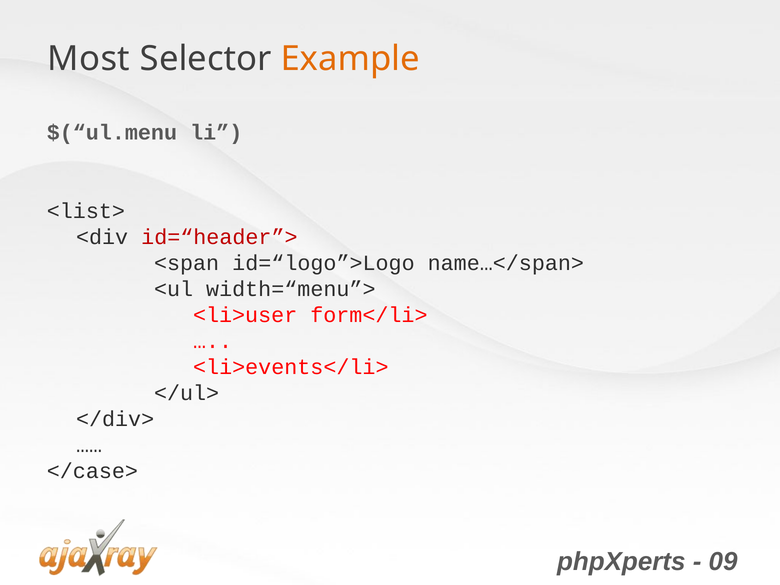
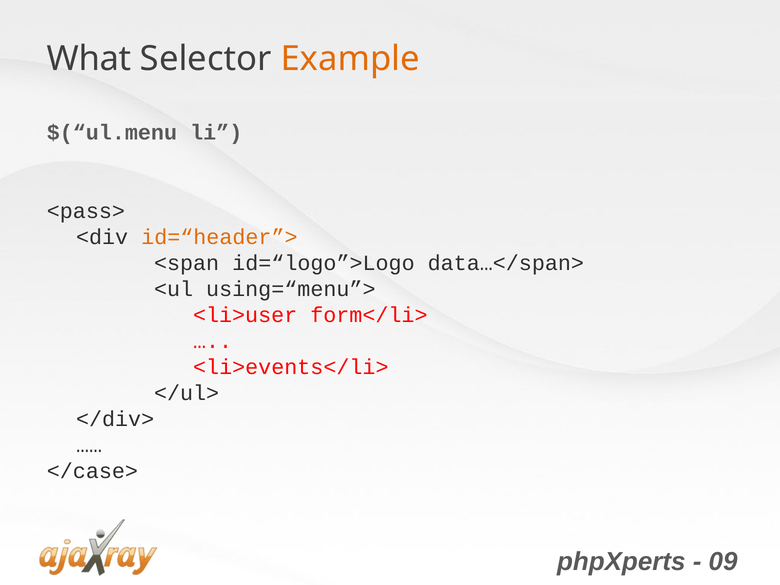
Most: Most -> What (89, 59)
<list>: <list> -> <pass> (86, 211)
id=“header”> colour: red -> orange (219, 237)
name…</span>: name…</span> -> data…</span> (506, 263)
width=“menu”>: width=“menu”> -> using=“menu”> (291, 289)
